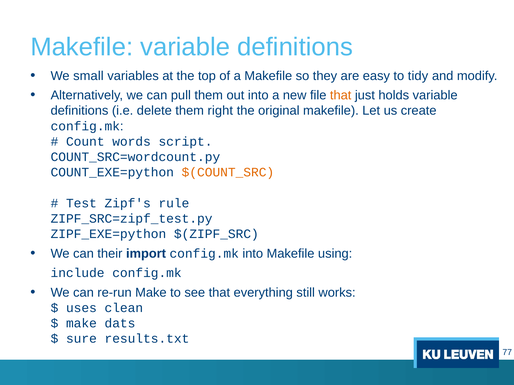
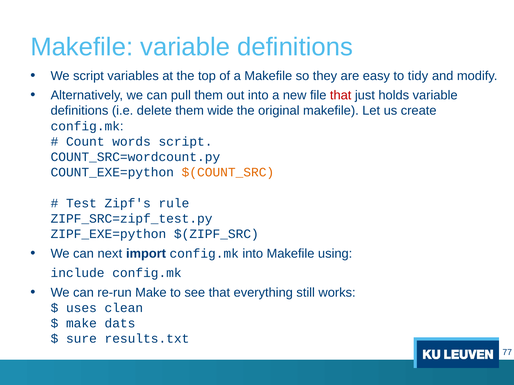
We small: small -> script (88, 76)
that colour: orange -> red (341, 95)
right: right -> wide (220, 111)
their: their -> next (110, 254)
